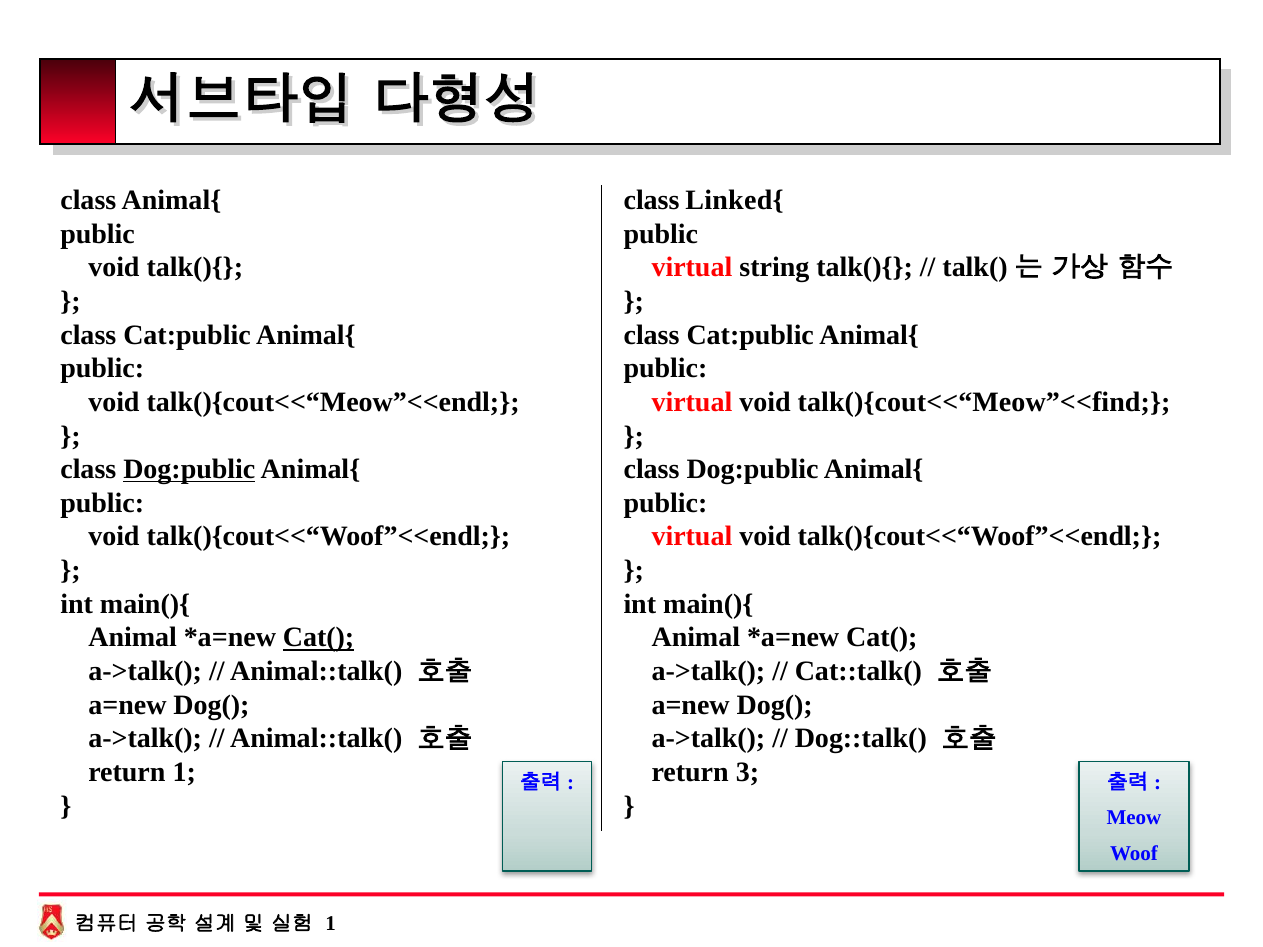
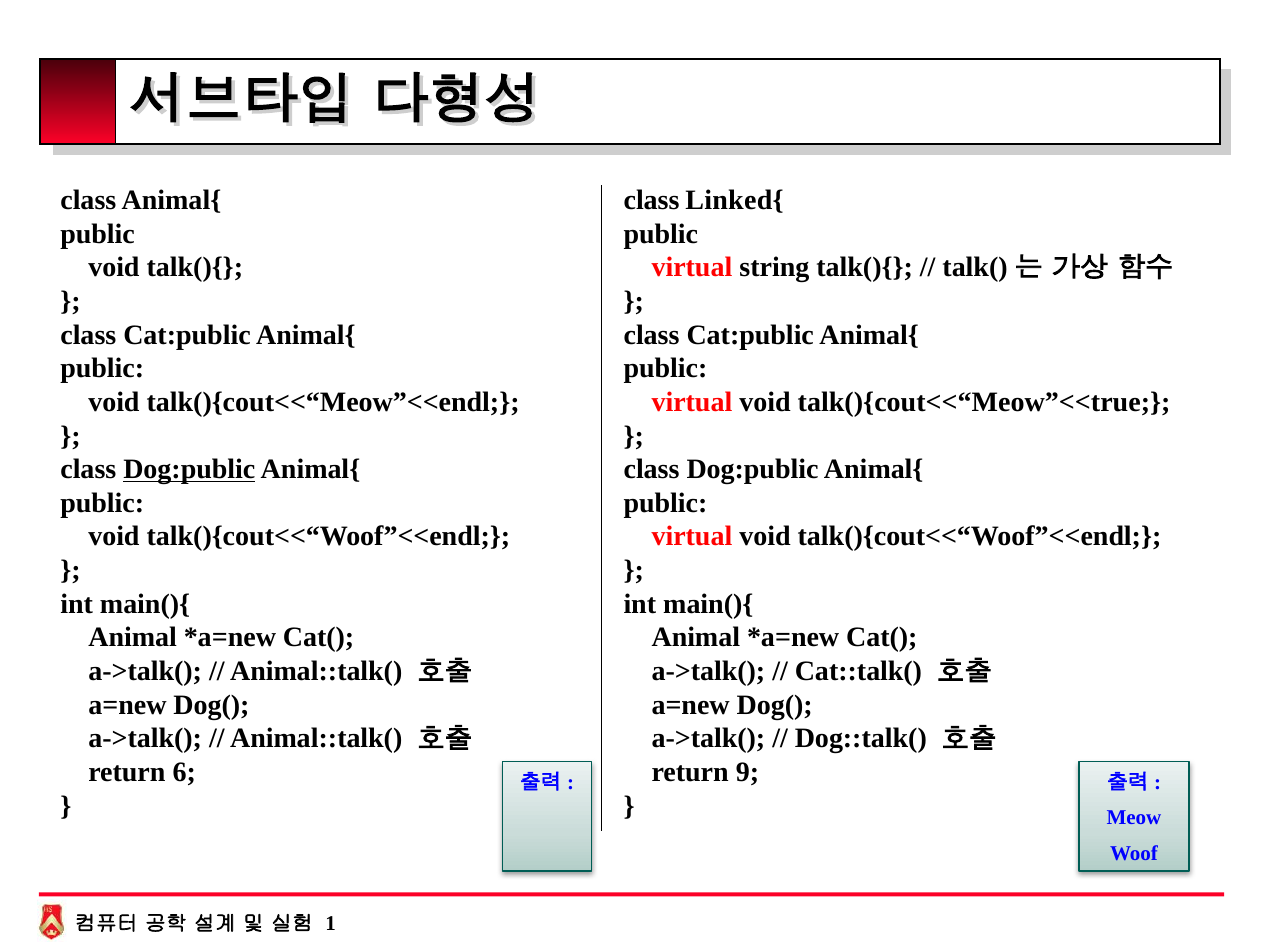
talk(){cout<<“Meow”<<find: talk(){cout<<“Meow”<<find -> talk(){cout<<“Meow”<<true (984, 402)
Cat( underline: present -> none (319, 638)
return 1: 1 -> 6 (184, 773)
3: 3 -> 9 (747, 773)
